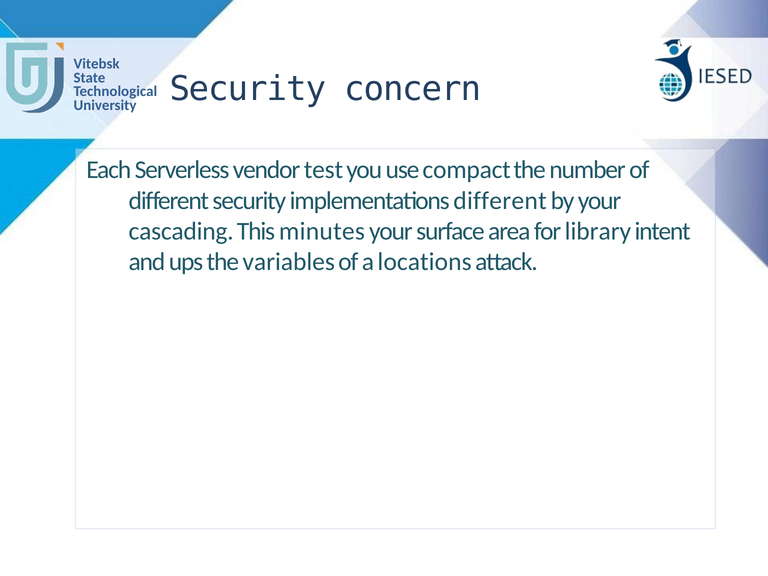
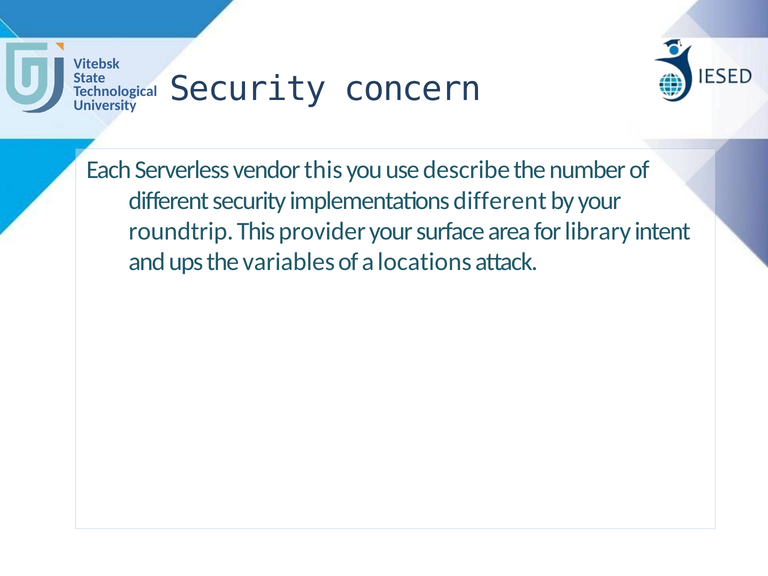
vendor test: test -> this (323, 170)
compact: compact -> describe (467, 170)
cascading: cascading -> roundtrip (181, 231)
minutes: minutes -> provider (322, 231)
